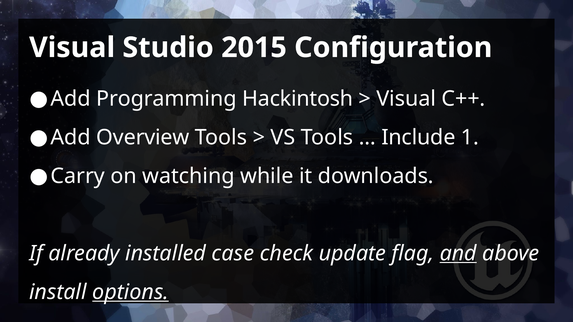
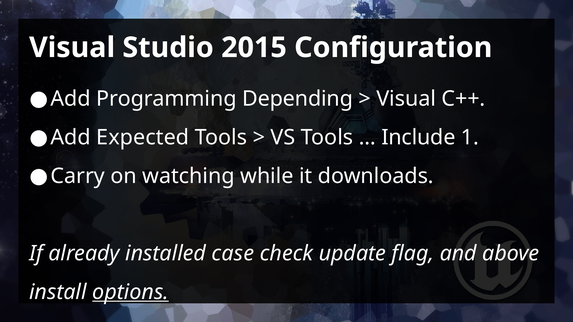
Hackintosh: Hackintosh -> Depending (298, 99)
Overview: Overview -> Expected (143, 137)
and underline: present -> none (458, 254)
